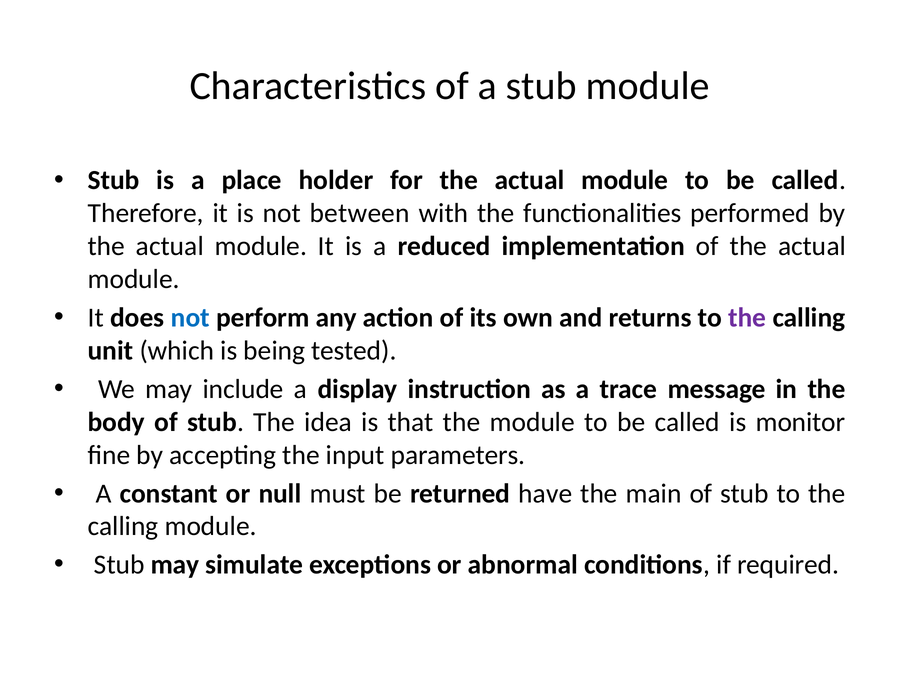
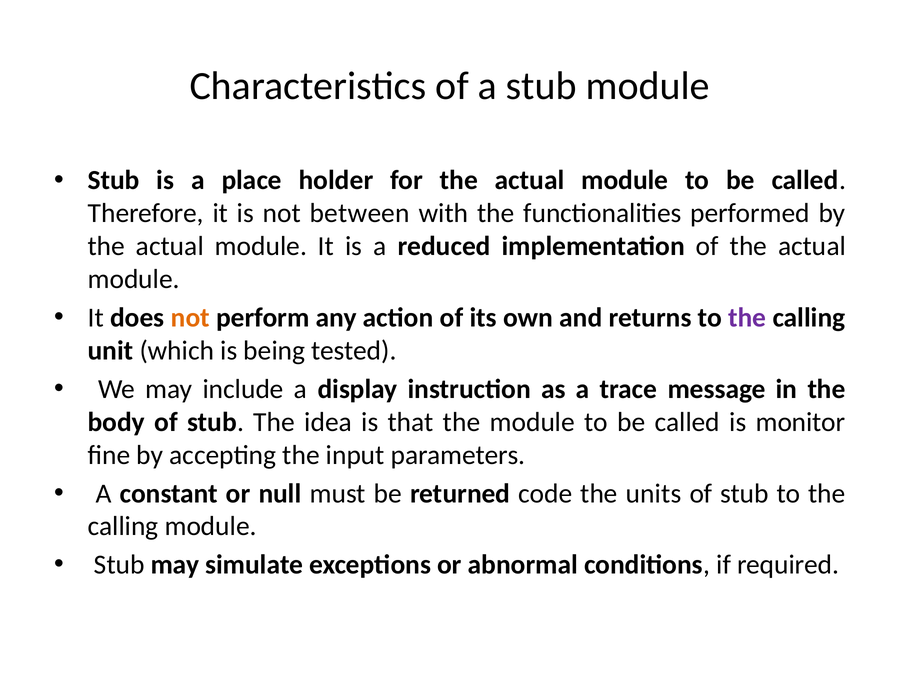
not colour: blue -> orange (190, 318)
have: have -> code (545, 493)
main: main -> units (654, 493)
